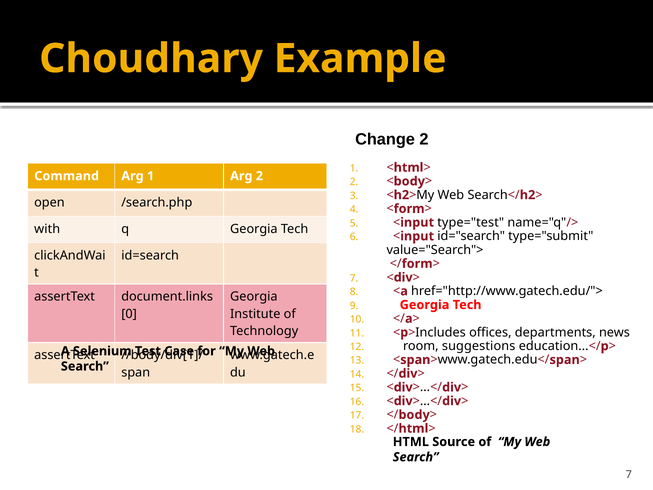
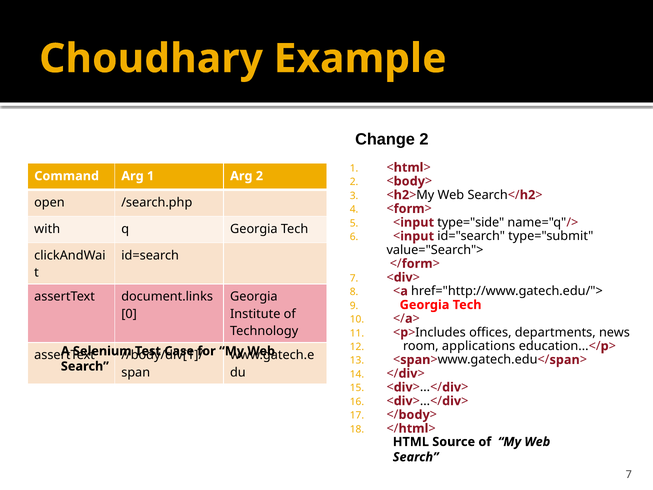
type="test: type="test -> type="side (471, 222)
suggestions: suggestions -> applications (479, 346)
